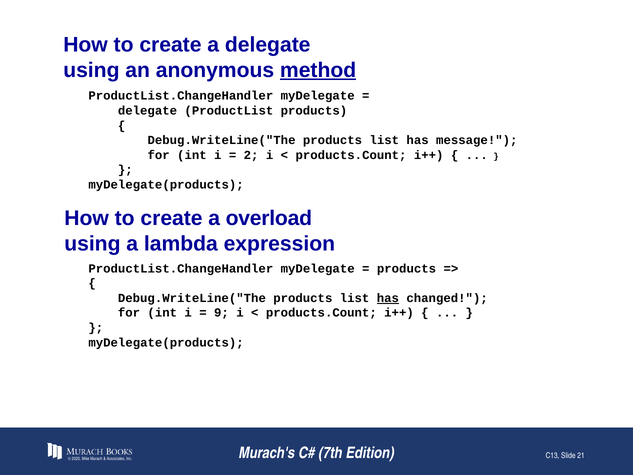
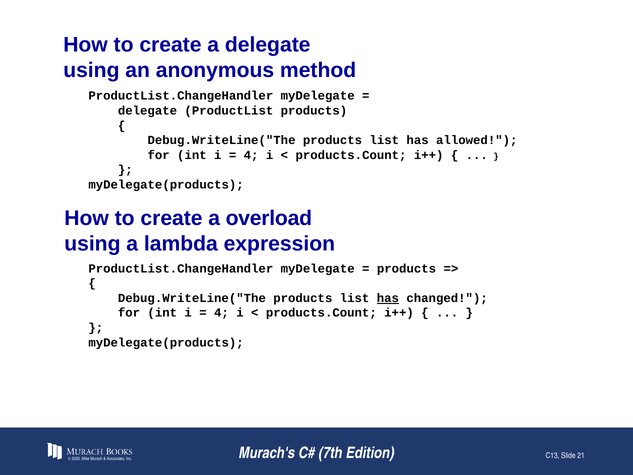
method underline: present -> none (318, 70)
message: message -> allowed (477, 140)
2: 2 -> 4 (251, 155)
9: 9 -> 4 (221, 313)
